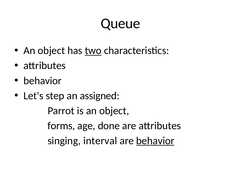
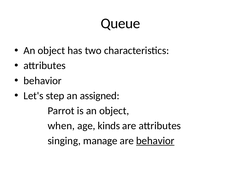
two underline: present -> none (93, 51)
forms: forms -> when (61, 126)
done: done -> kinds (109, 126)
interval: interval -> manage (100, 141)
